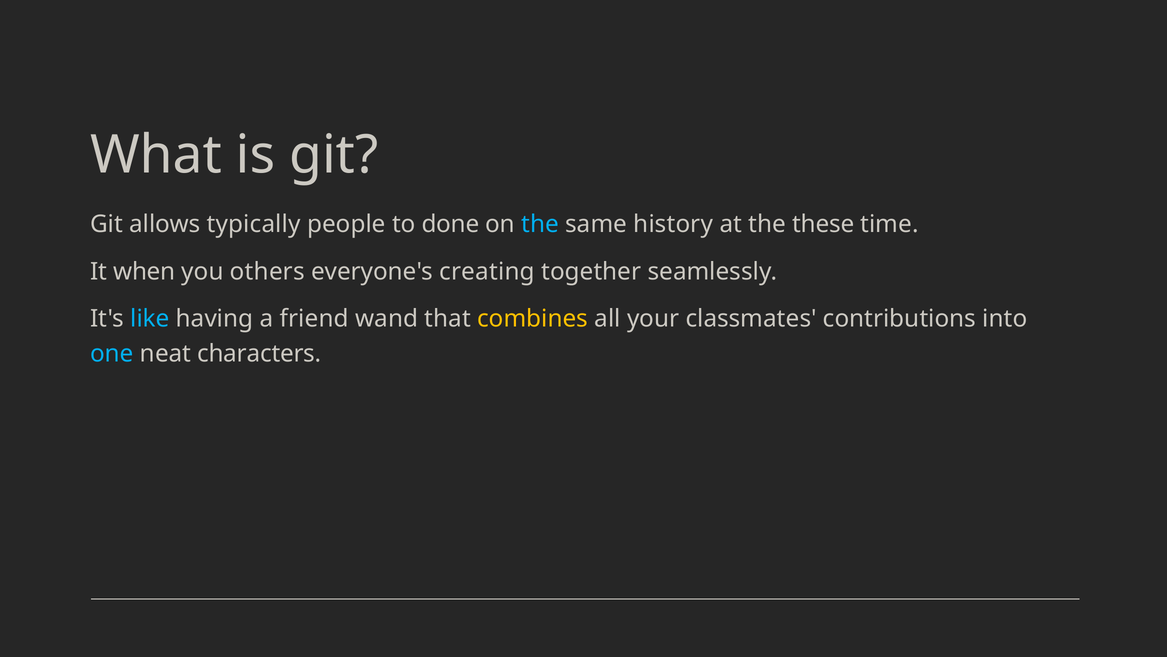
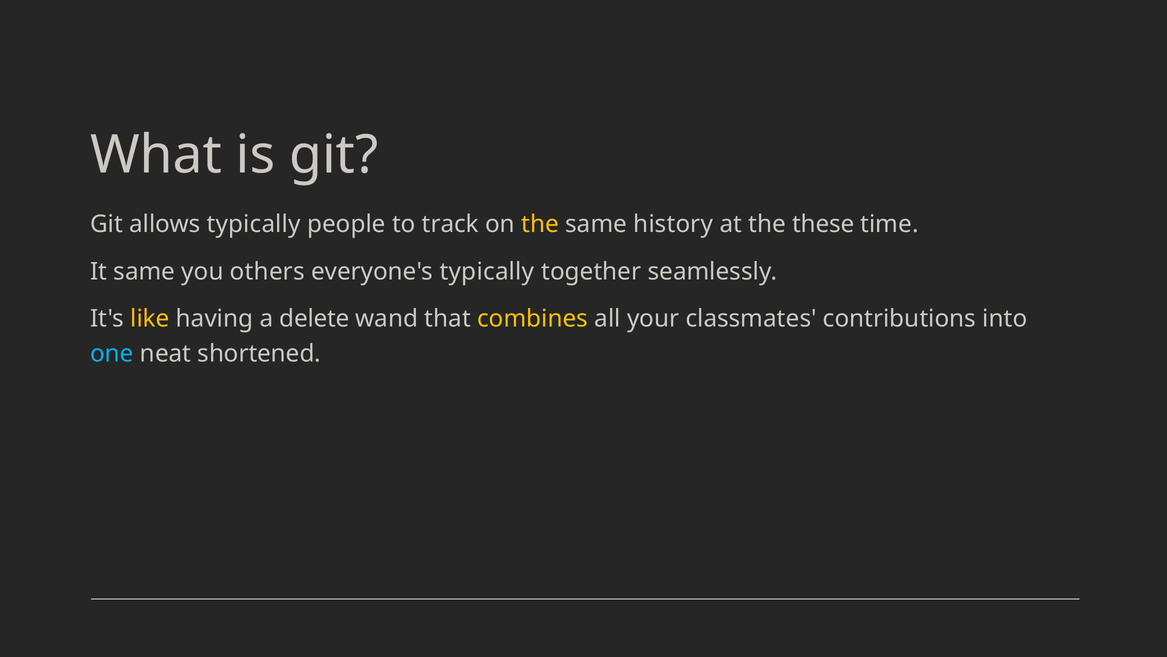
done: done -> track (450, 224)
the colour: light blue -> yellow (540, 224)
It when: when -> same (144, 271)
everyone's creating: creating -> typically (487, 271)
like colour: light blue -> yellow (150, 319)
friend: friend -> delete (314, 319)
characters: characters -> shortened (259, 354)
